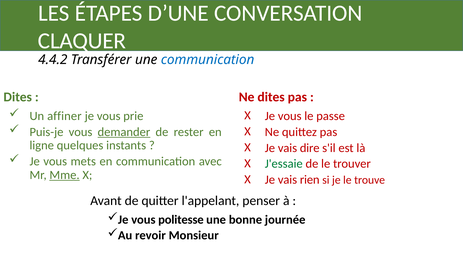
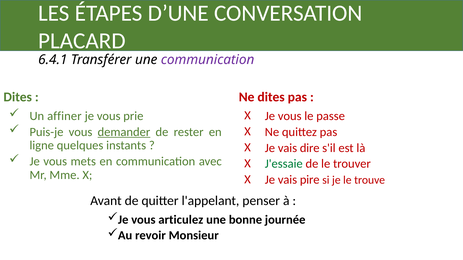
CLAQUER: CLAQUER -> PLACARD (82, 41)
4.4.2: 4.4.2 -> 6.4.1 (53, 60)
communication colour: blue -> purple (208, 60)
Mme underline: present -> none (65, 175)
rien: rien -> pire (310, 180)
politesse: politesse -> articulez (181, 220)
